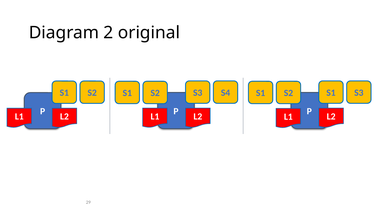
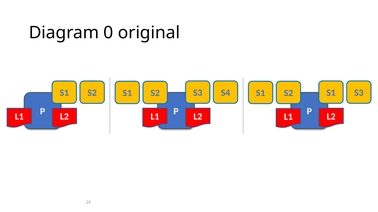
2: 2 -> 0 (108, 33)
